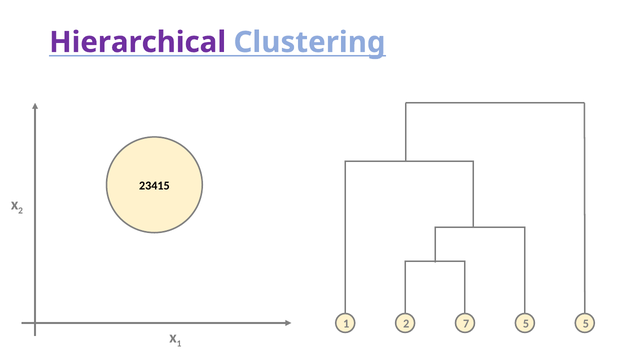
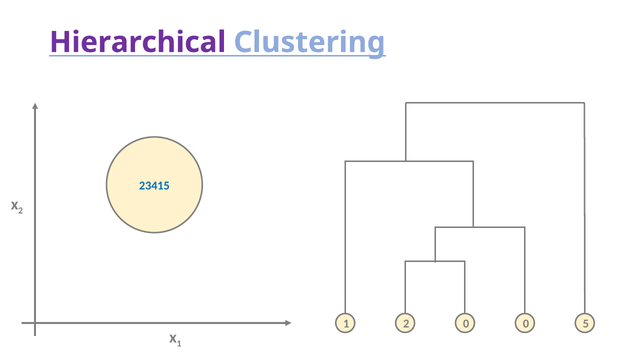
23415 colour: black -> blue (154, 186)
2 7: 7 -> 0 (466, 324)
1 5: 5 -> 0 (526, 324)
